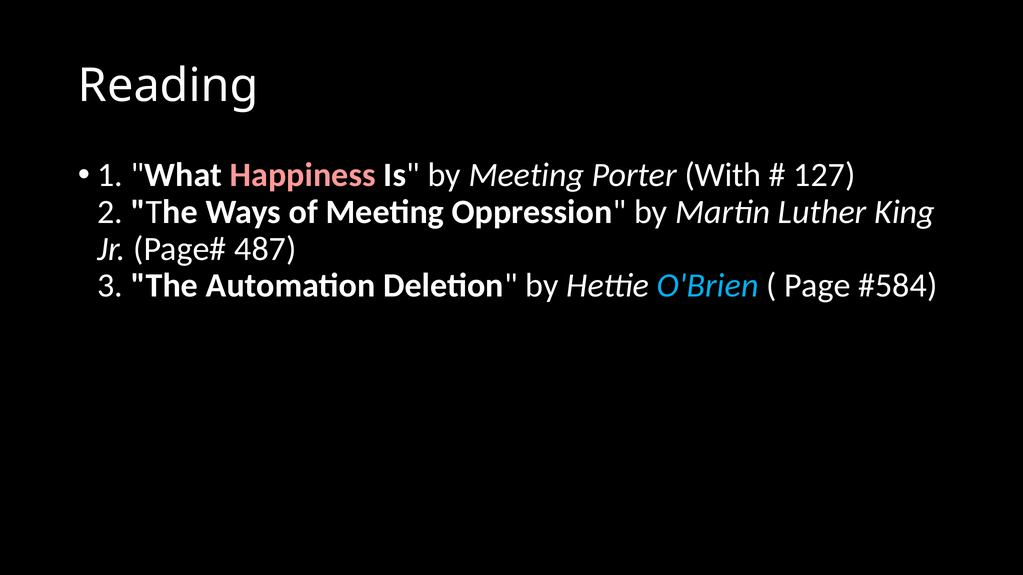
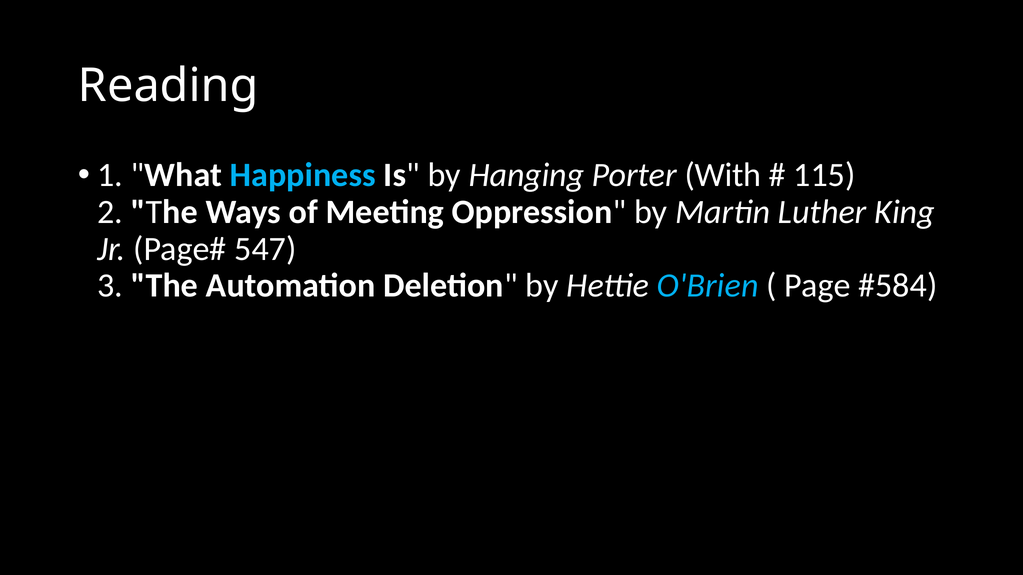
Happiness colour: pink -> light blue (303, 175)
by Meeting: Meeting -> Hanging (526, 175)
127: 127 -> 115 (825, 175)
487: 487 -> 547 (265, 249)
